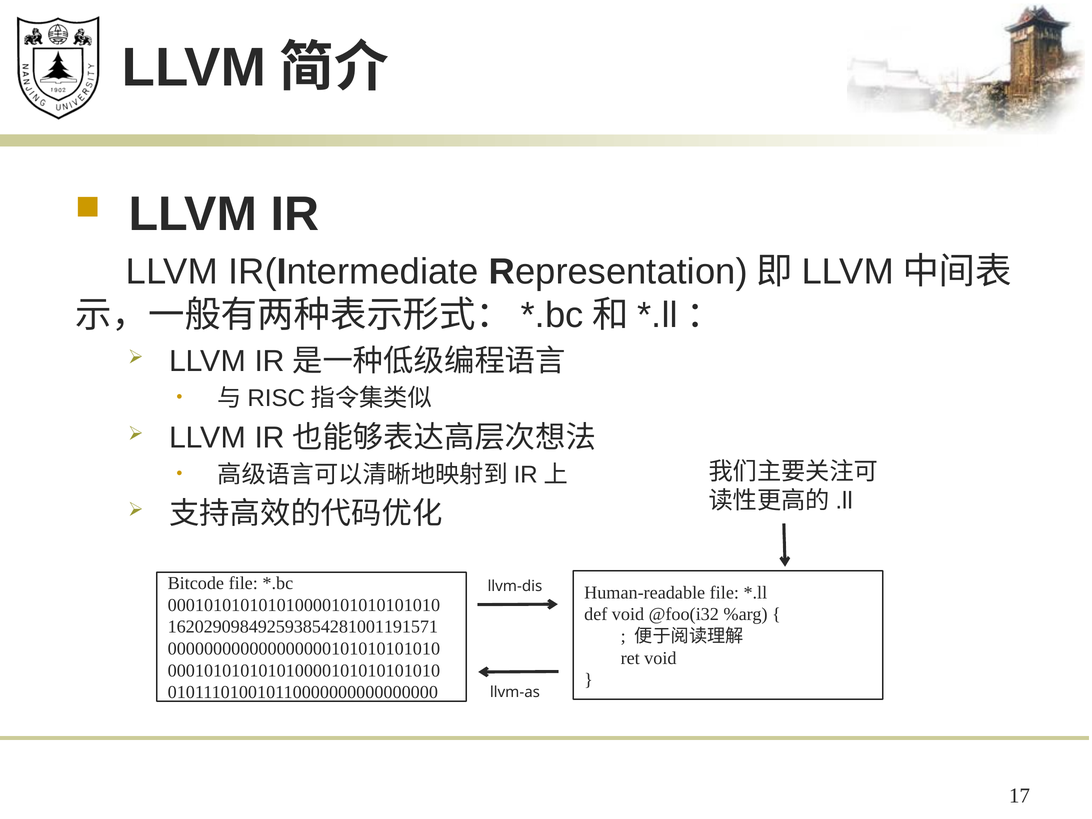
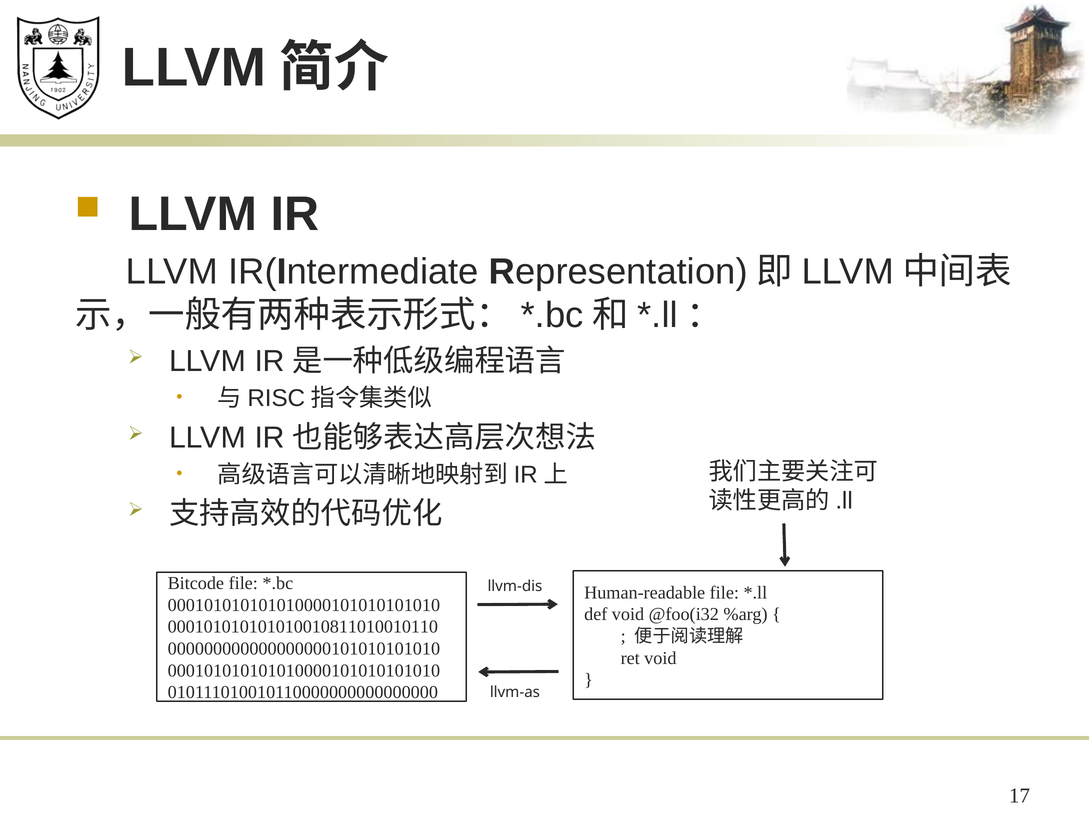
162029098492593854281001191571: 162029098492593854281001191571 -> 000101010101010010811010010110 (303, 627)
